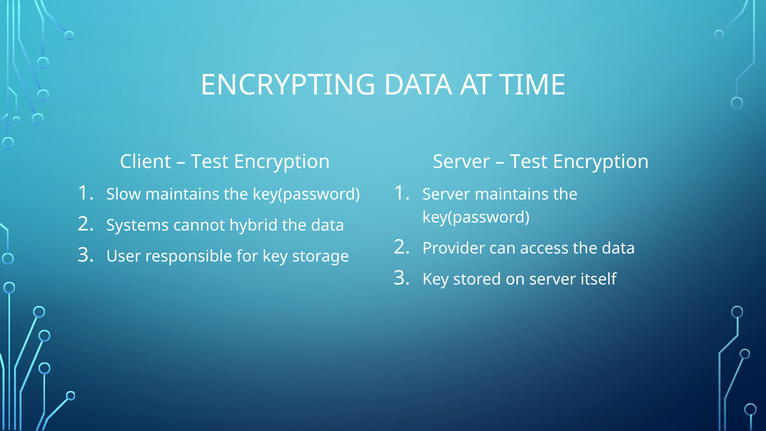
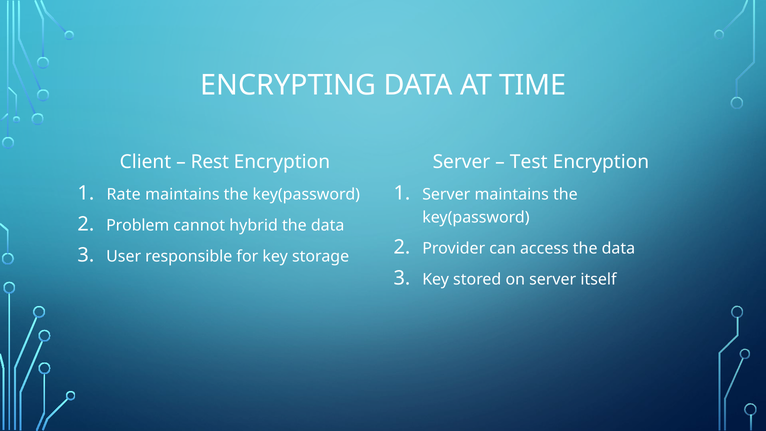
Test: Test -> Rest (210, 162)
Slow: Slow -> Rate (124, 194)
Systems: Systems -> Problem (138, 225)
